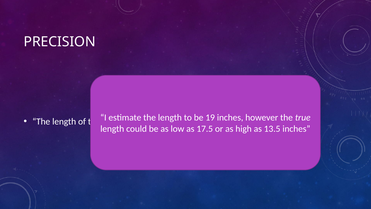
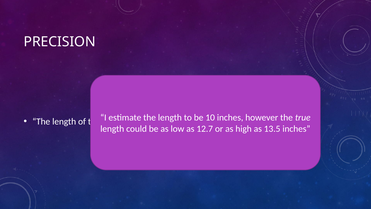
19: 19 -> 10 (210, 117)
17.5: 17.5 -> 12.7 (205, 129)
